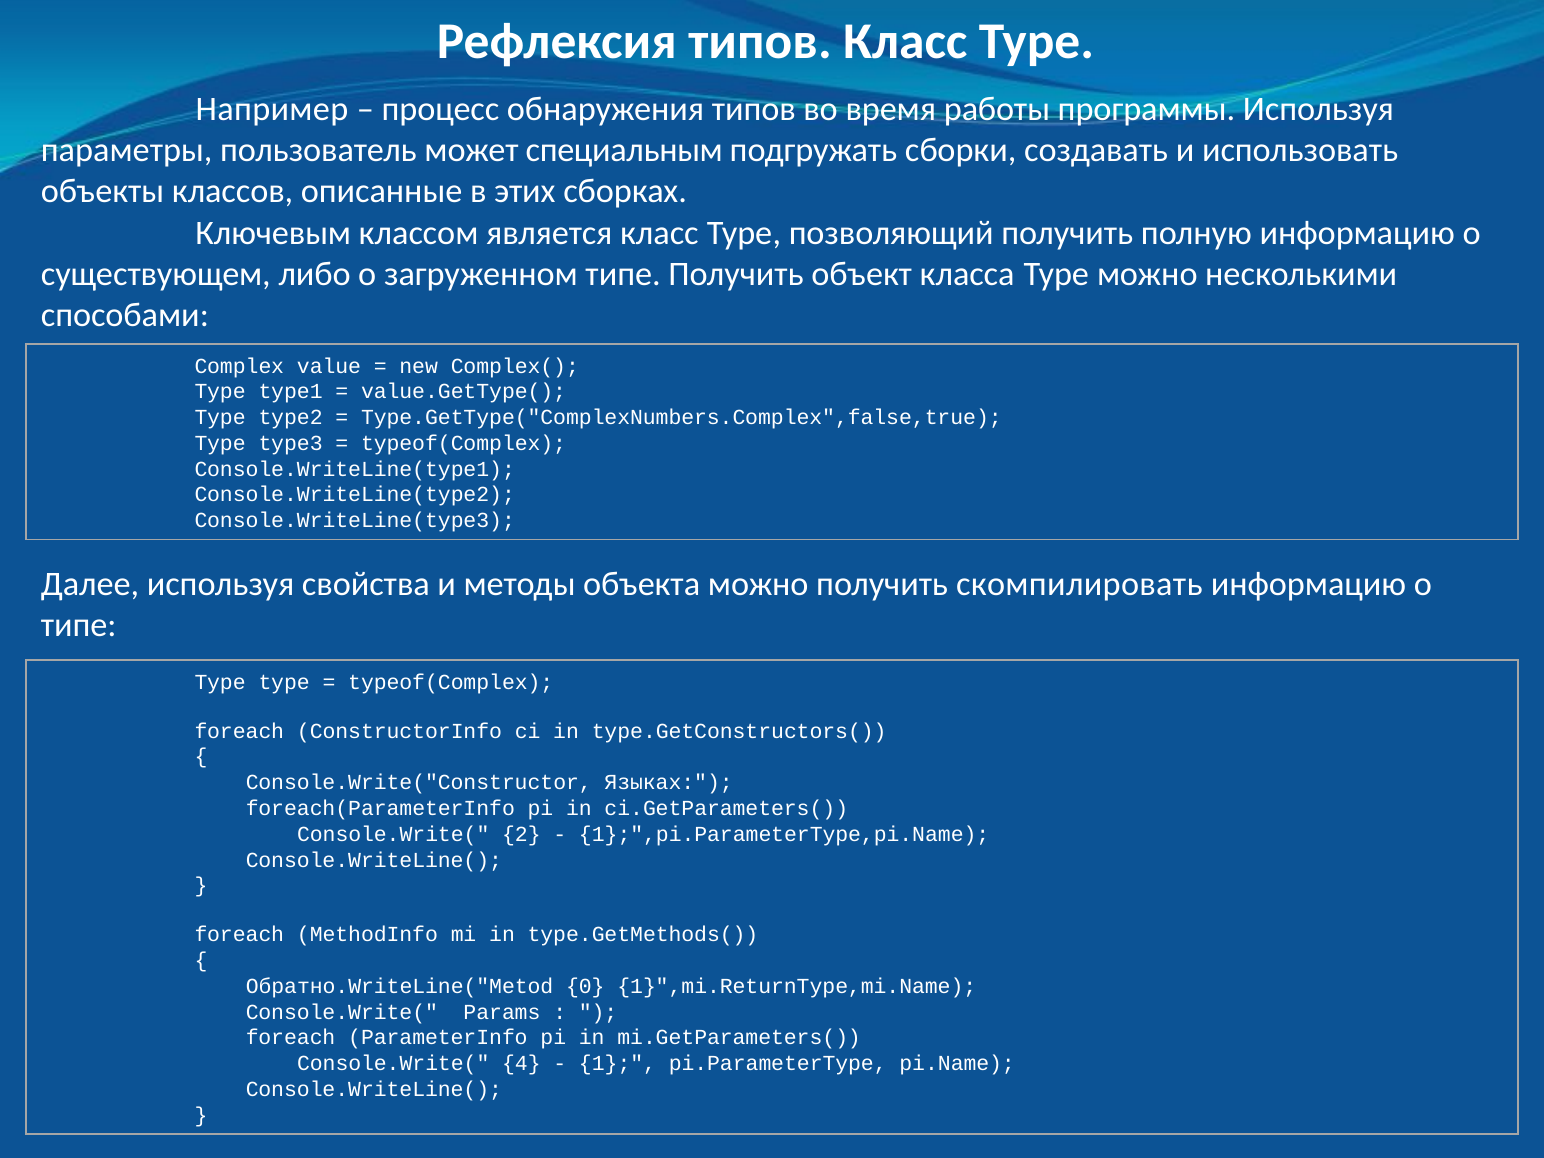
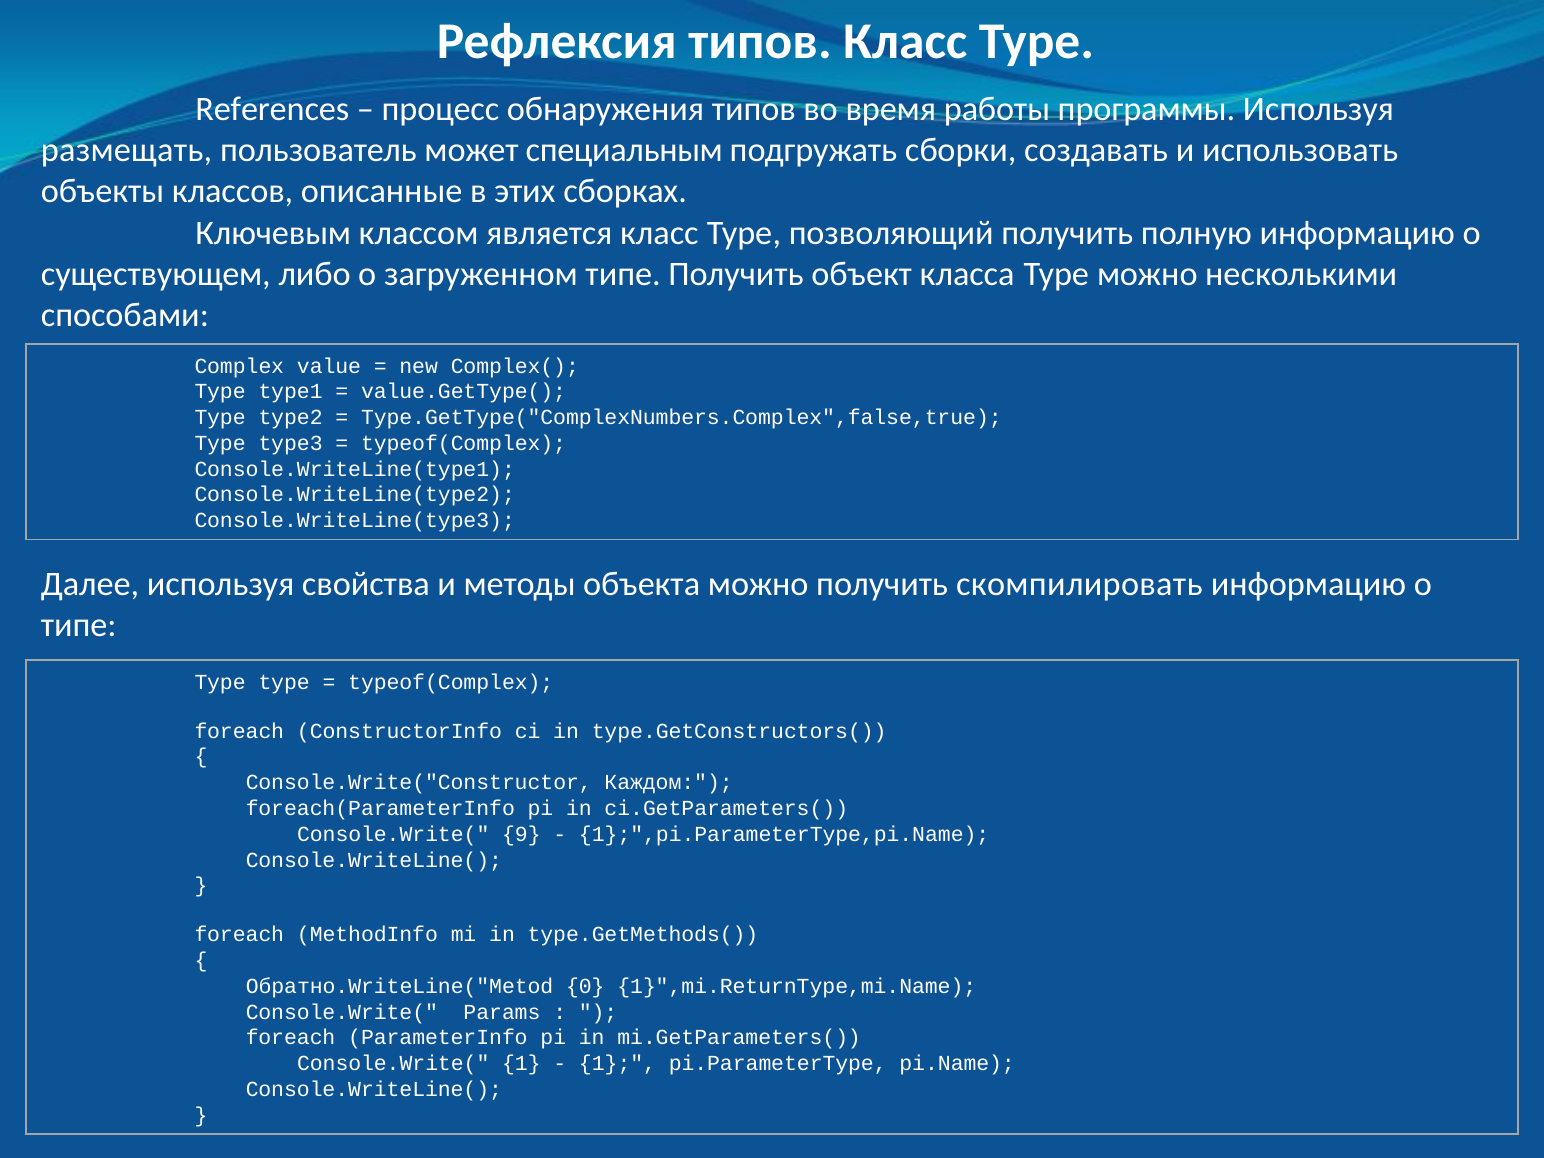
Например: Например -> References (272, 109)
параметры: параметры -> размещать (127, 150)
Языках: Языках -> Каждом (669, 783)
2: 2 -> 9 (521, 834)
Console.Write( 4: 4 -> 1 (521, 1064)
